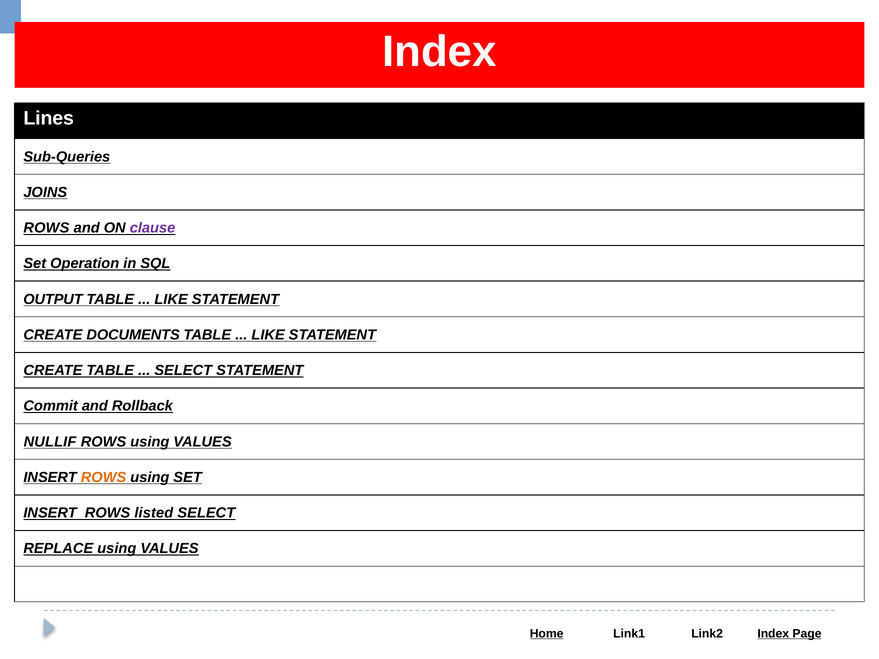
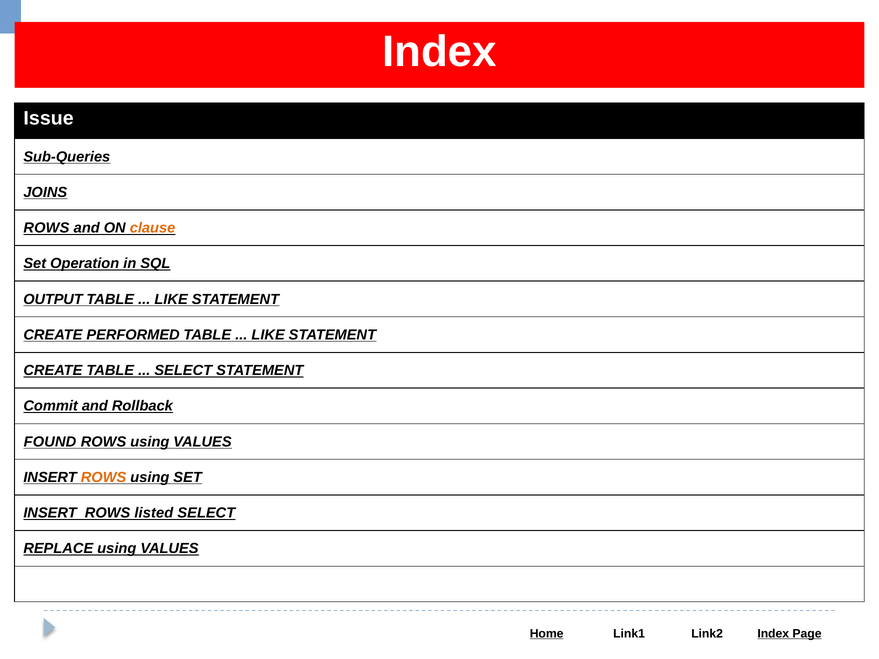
Lines: Lines -> Issue (49, 119)
clause colour: purple -> orange (153, 228)
DOCUMENTS: DOCUMENTS -> PERFORMED (133, 335)
NULLIF: NULLIF -> FOUND (50, 442)
